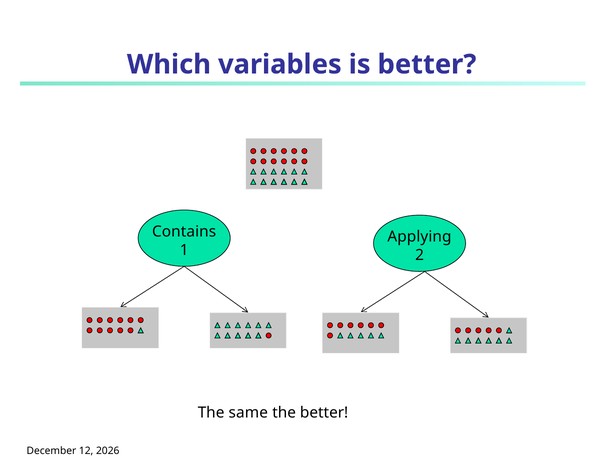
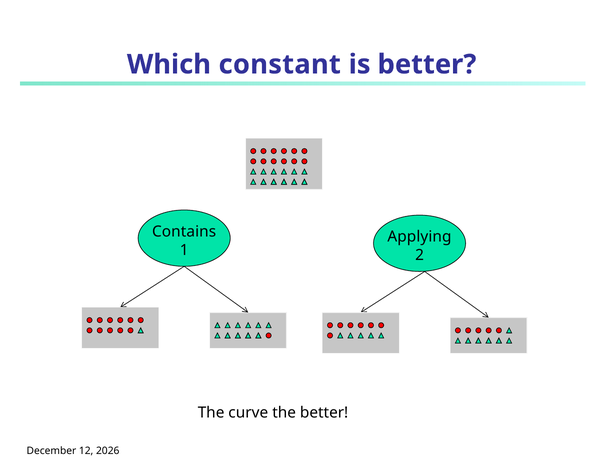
variables: variables -> constant (280, 64)
same: same -> curve (248, 412)
